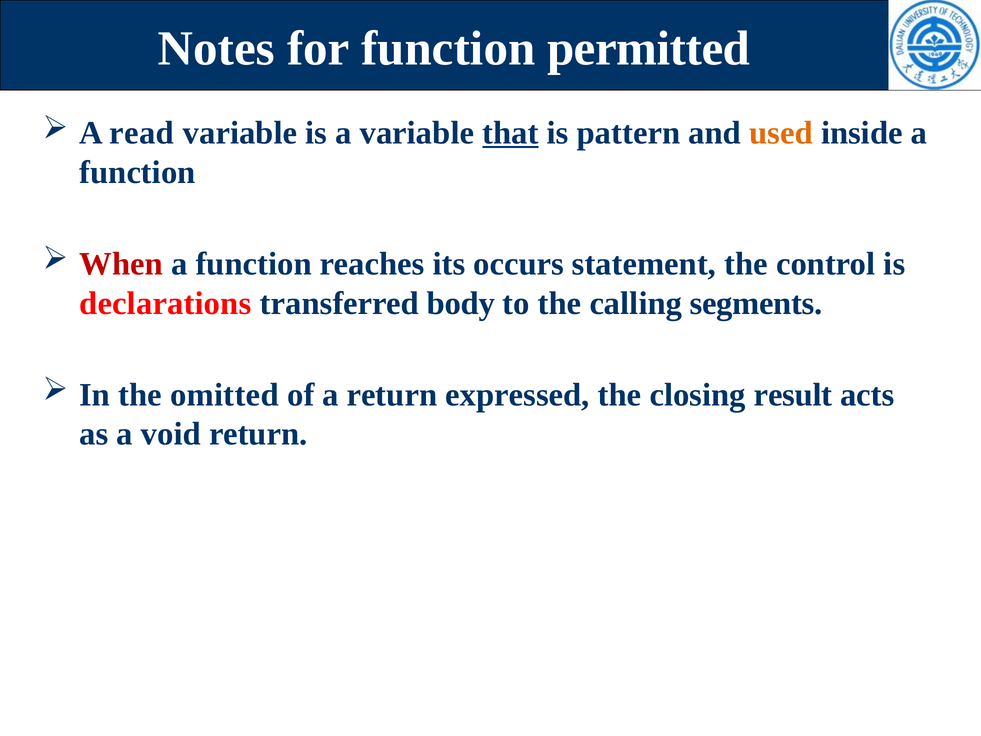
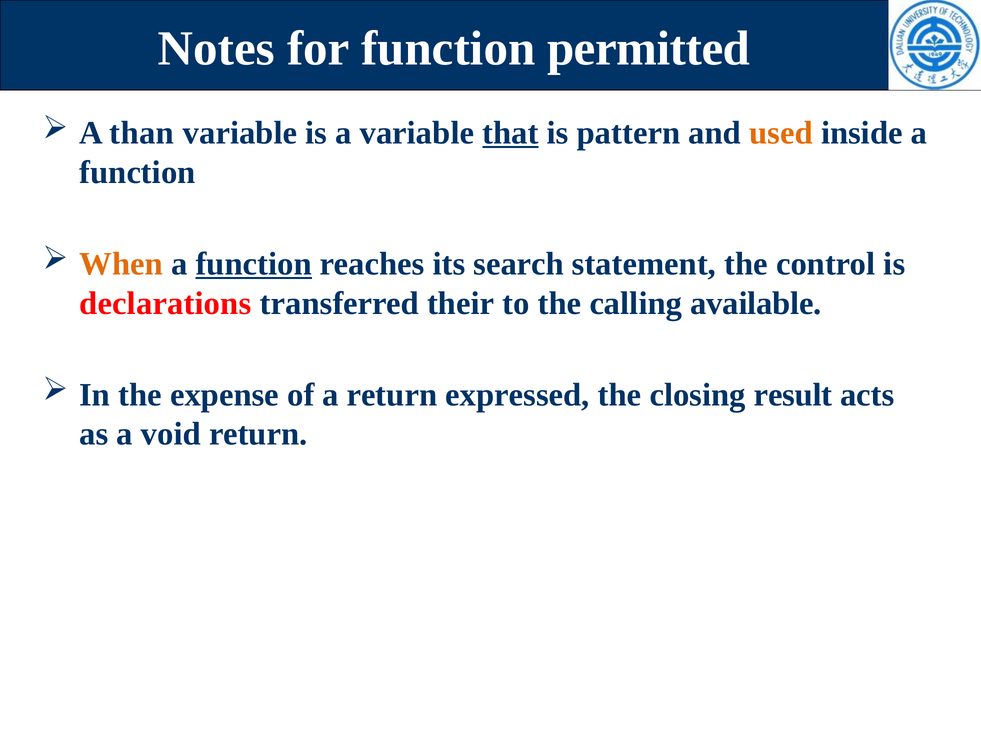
read: read -> than (142, 133)
When colour: red -> orange (121, 264)
function underline: none -> present (254, 264)
occurs: occurs -> search (519, 264)
body: body -> their (461, 303)
segments: segments -> available (756, 303)
omitted: omitted -> expense (224, 395)
